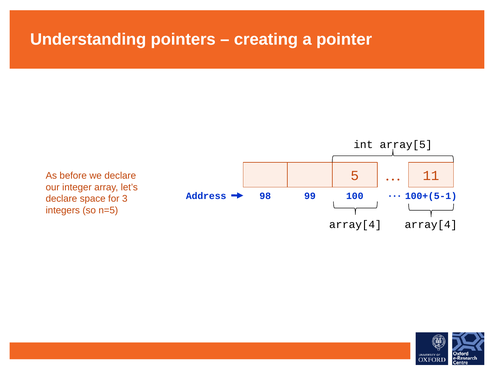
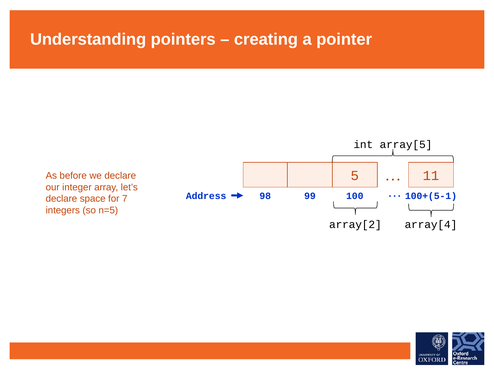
3: 3 -> 7 (125, 199)
array[4: array[4 -> array[2 (355, 224)
